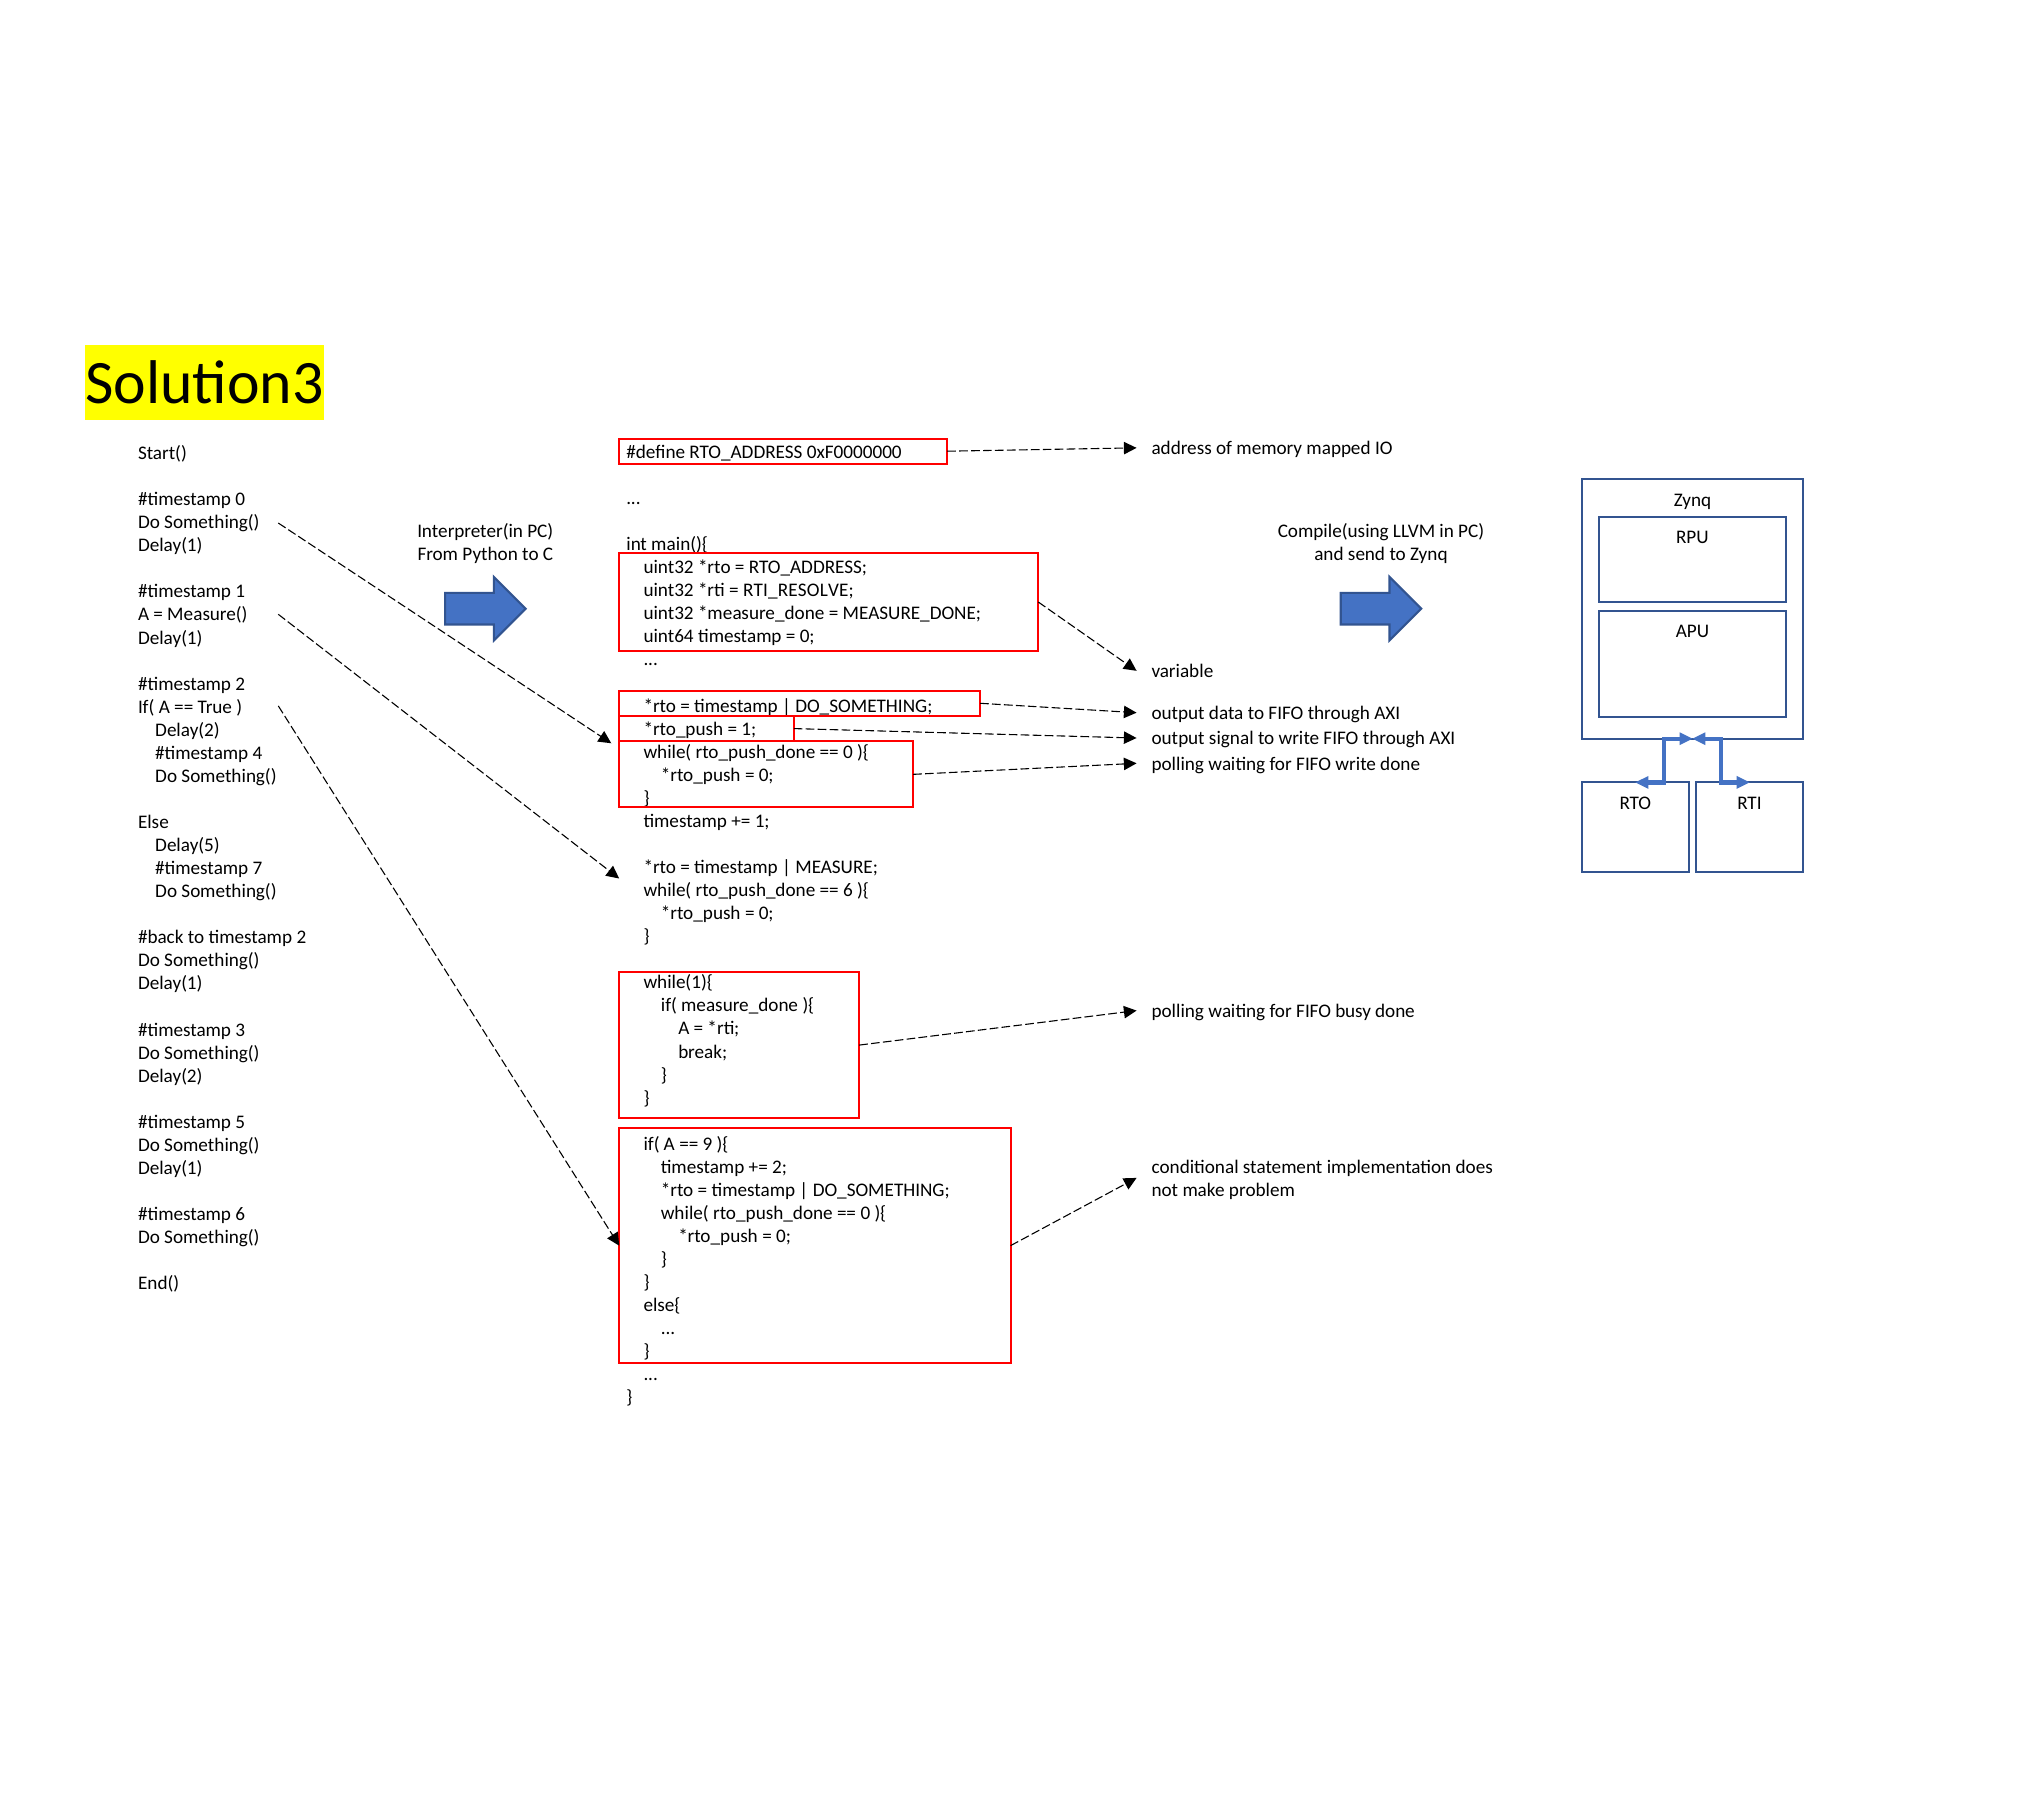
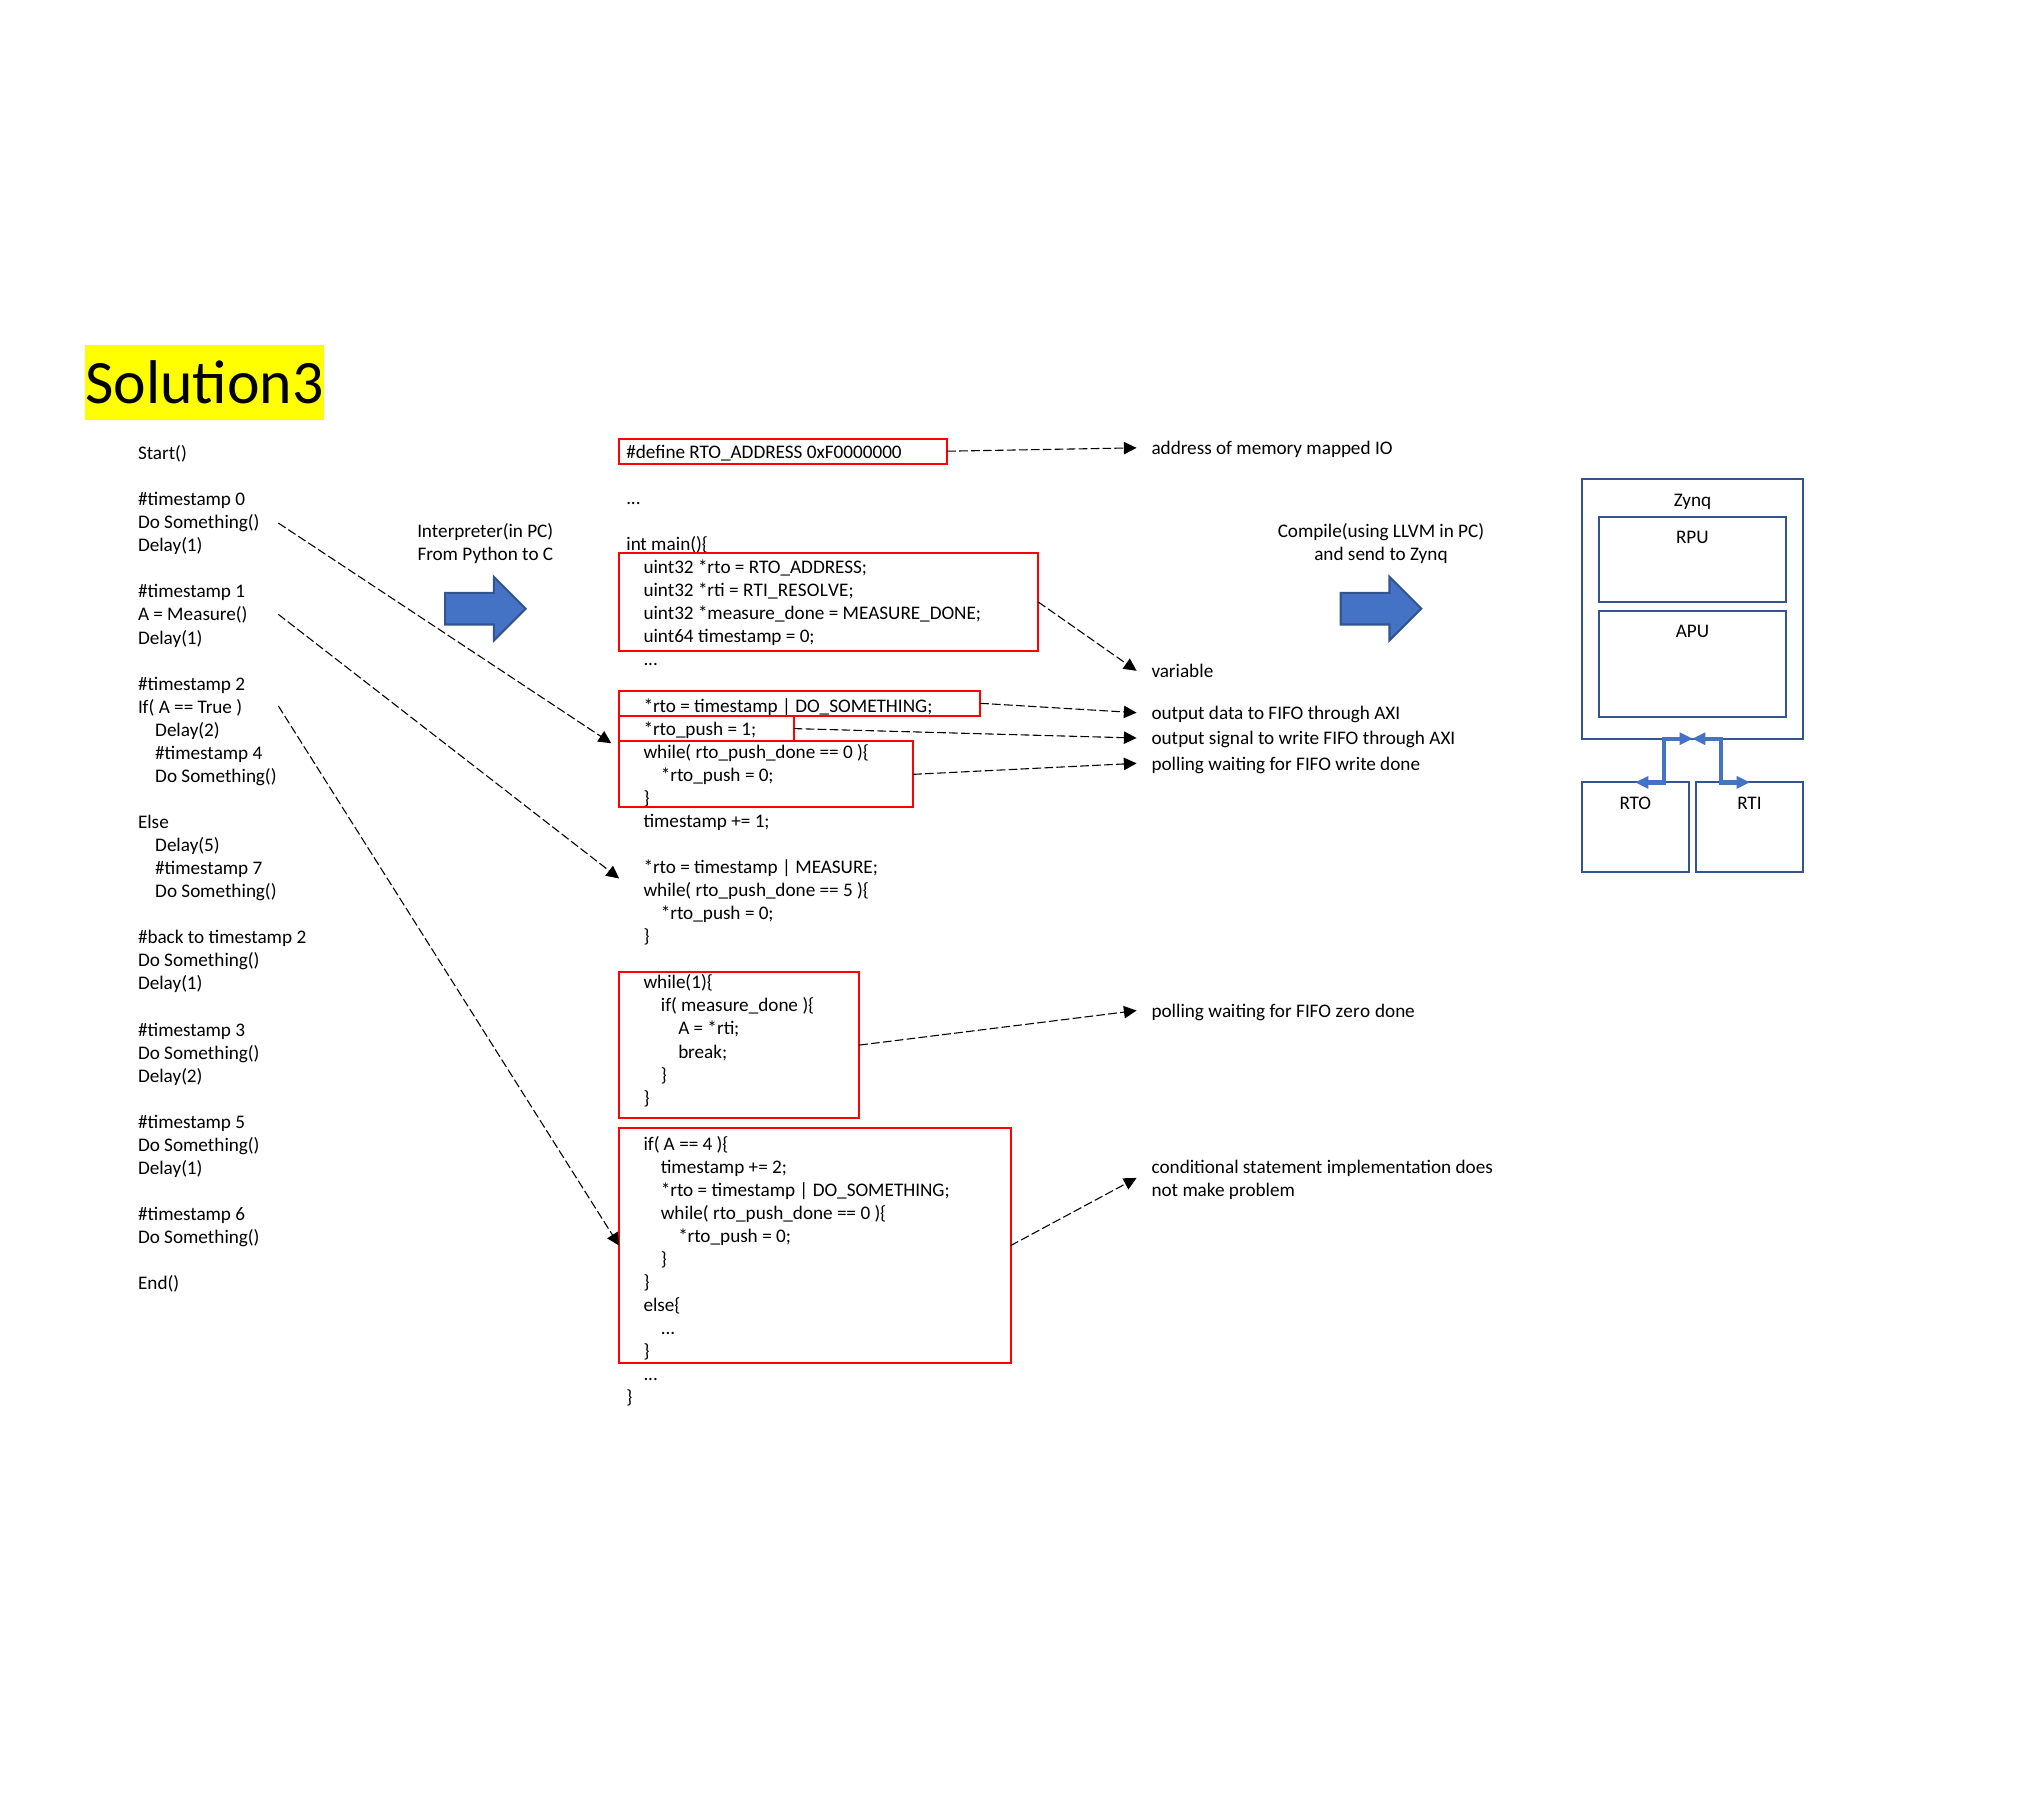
6: 6 -> 5 (848, 890)
busy: busy -> zero (1353, 1011)
9: 9 -> 4 (707, 1144)
